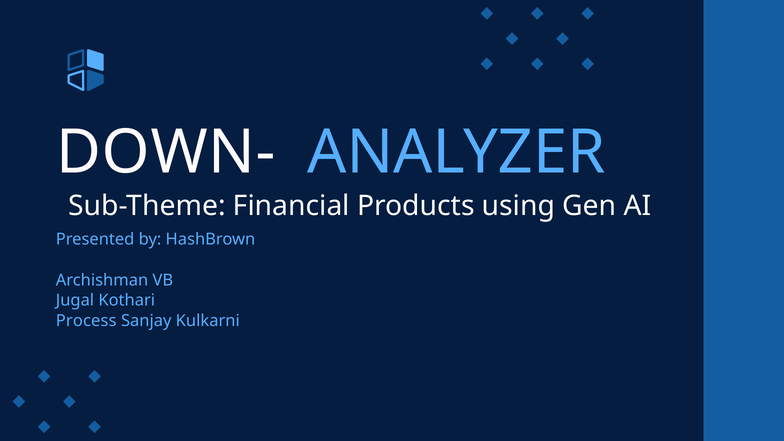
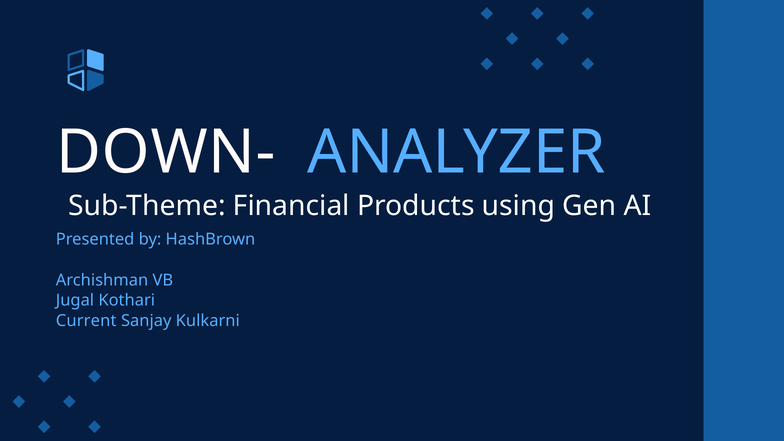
Process: Process -> Current (86, 321)
